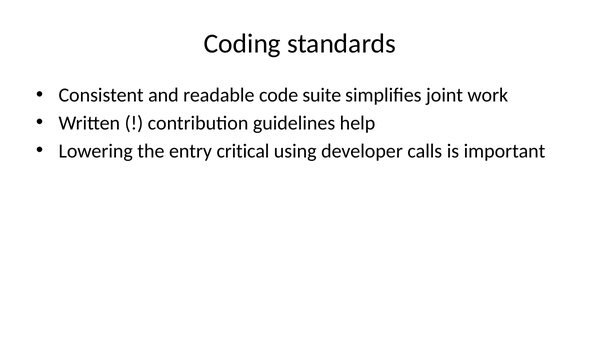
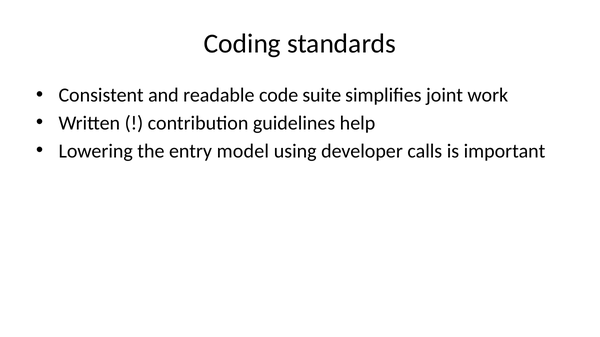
critical: critical -> model (243, 151)
